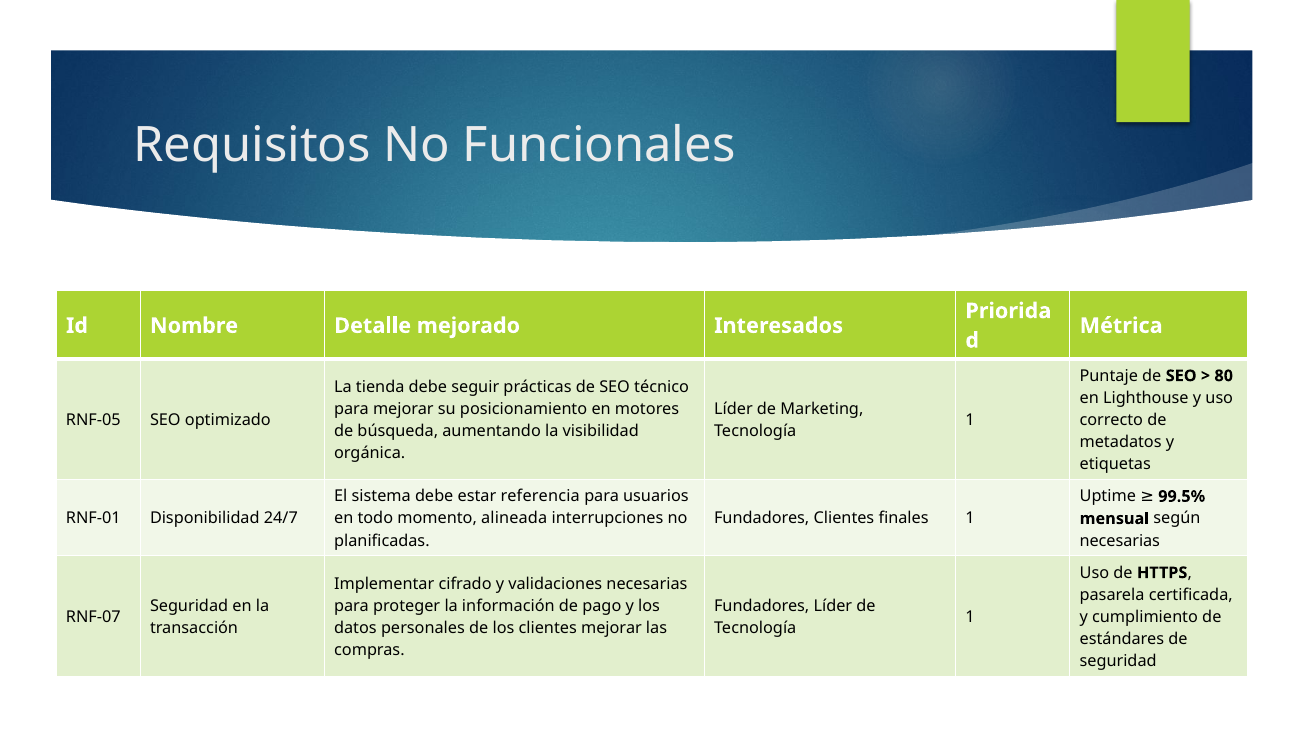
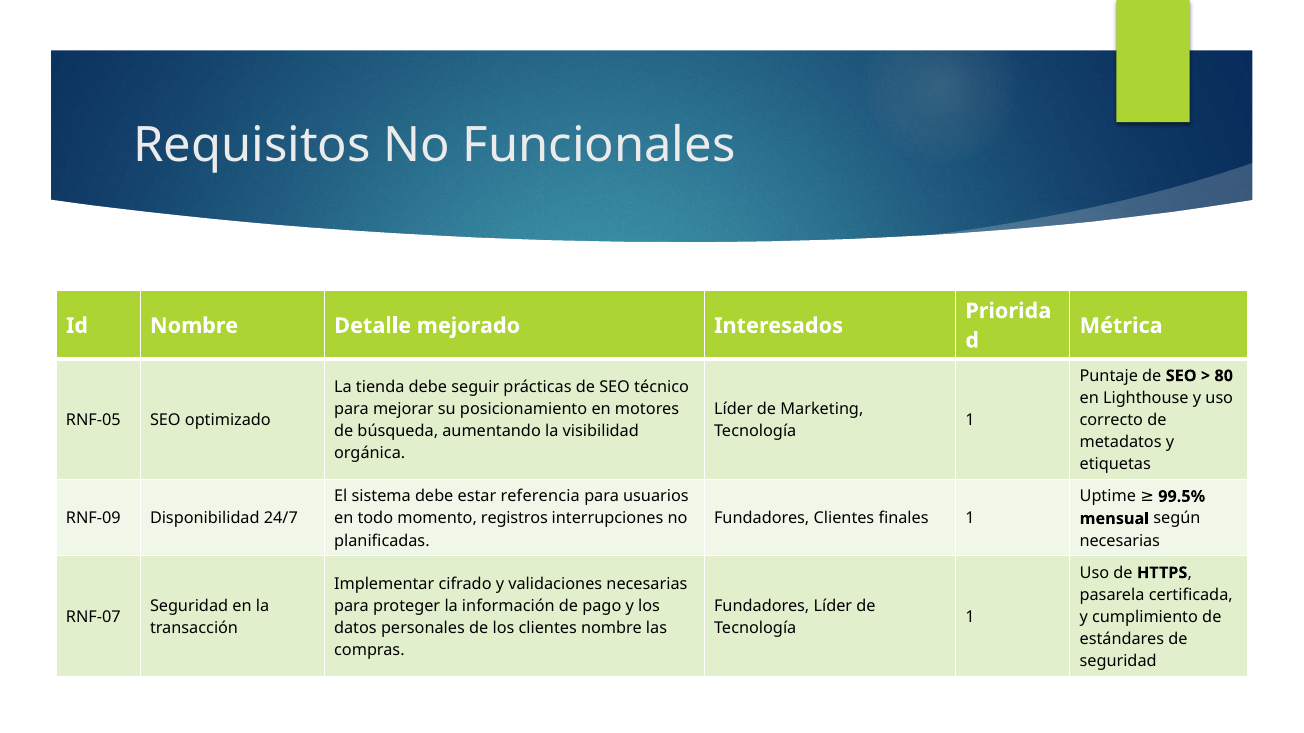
RNF-01: RNF-01 -> RNF-09 (93, 519)
alineada: alineada -> registros (514, 519)
clientes mejorar: mejorar -> nombre (612, 629)
